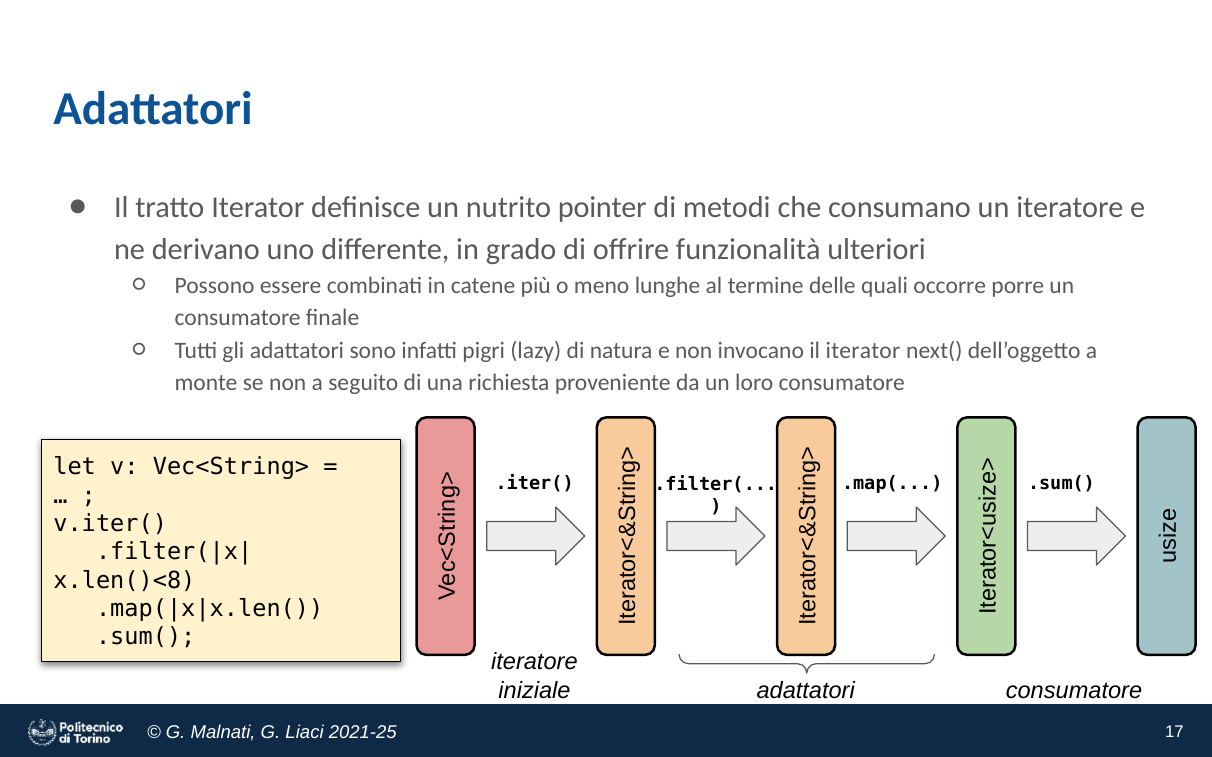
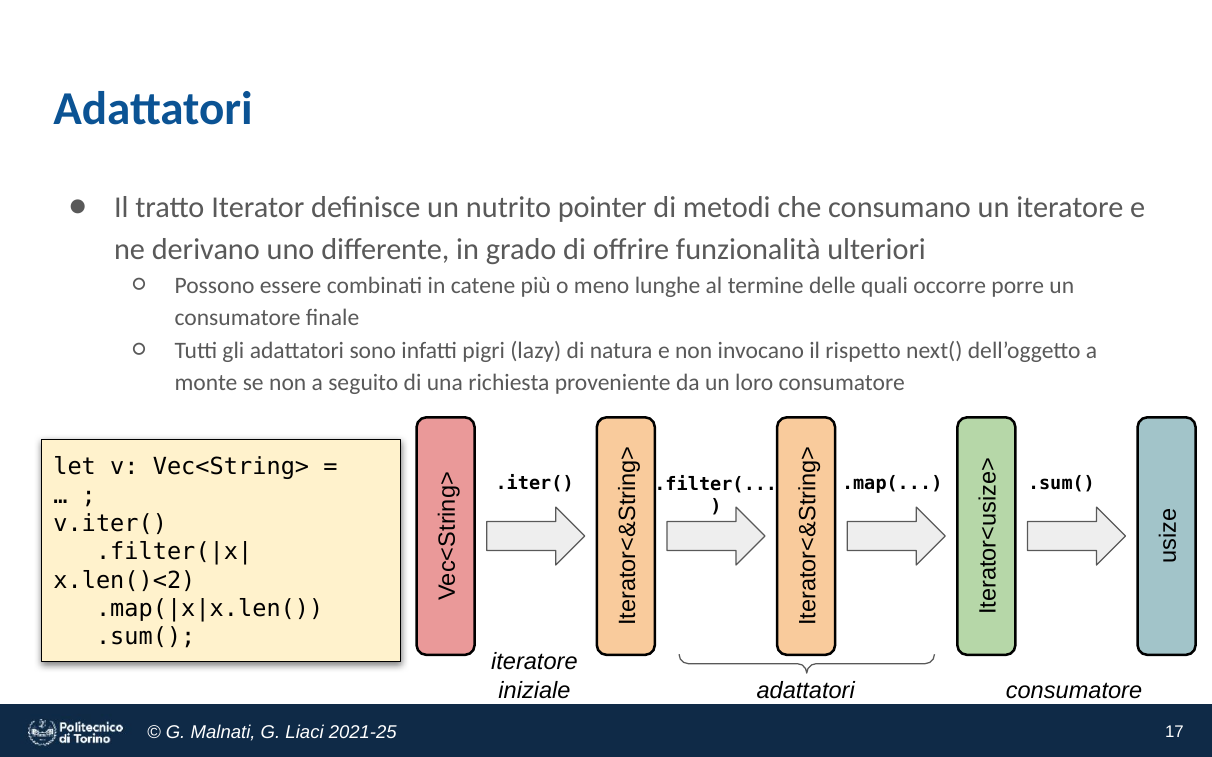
il iterator: iterator -> rispetto (863, 351)
x.len()<8: x.len()<8 -> x.len()<2 (124, 581)
